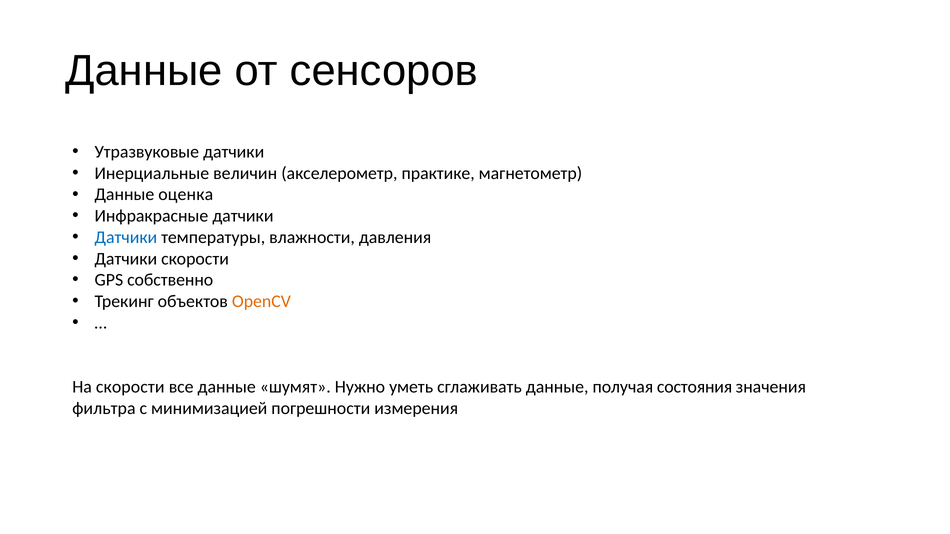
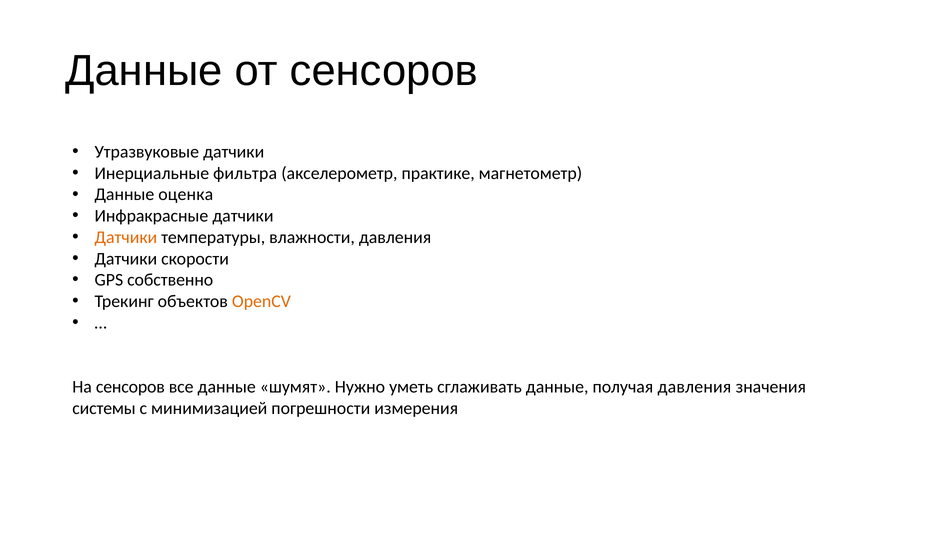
величин: величин -> фильтра (245, 173)
Датчики colour: blue -> orange (126, 237)
На скорости: скорости -> сенсоров (130, 387)
получая состояния: состояния -> давления (694, 387)
фильтра: фильтра -> системы (104, 408)
